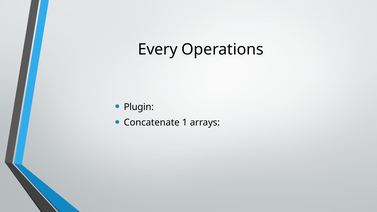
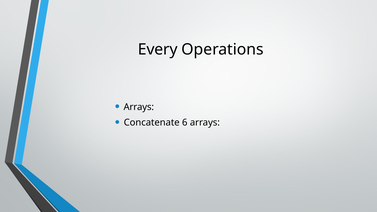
Plugin: Plugin -> Arrays (139, 107)
1: 1 -> 6 (185, 122)
